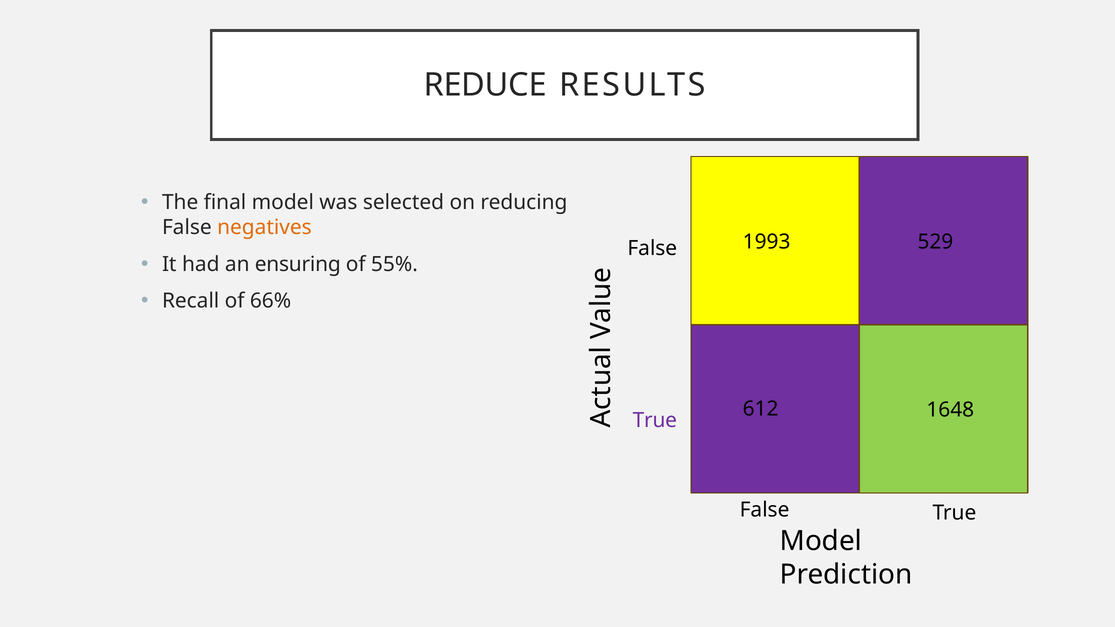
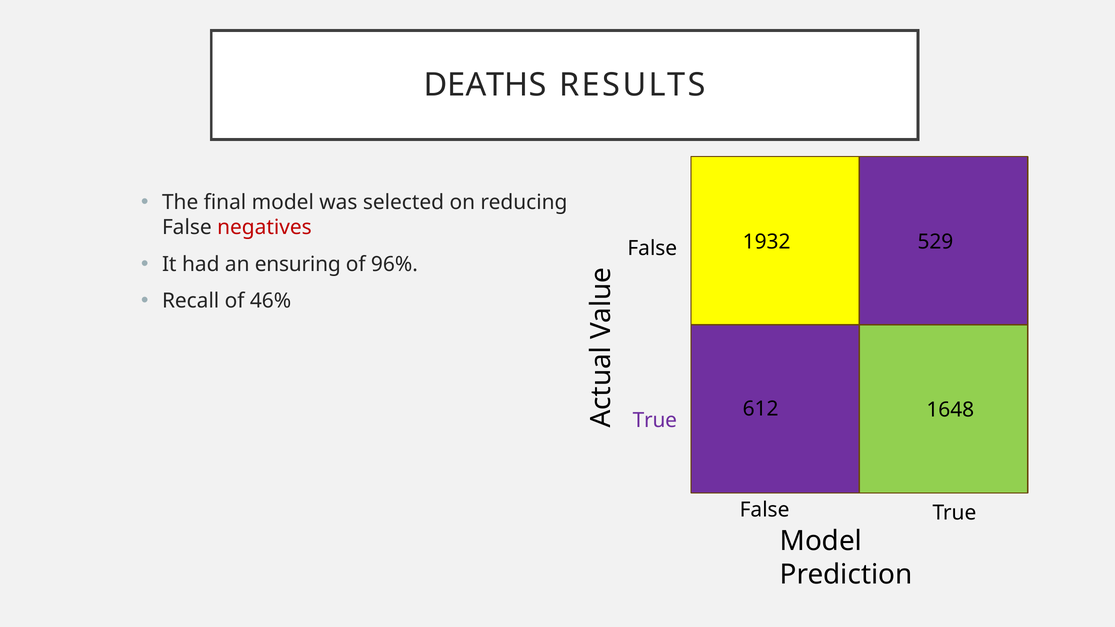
REDUCE: REDUCE -> DEATHS (485, 85)
negatives colour: orange -> red (264, 228)
1993: 1993 -> 1932 (767, 242)
55%: 55% -> 96% (394, 264)
66%: 66% -> 46% (271, 301)
